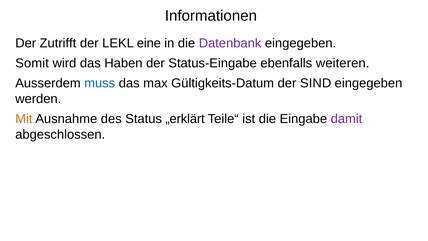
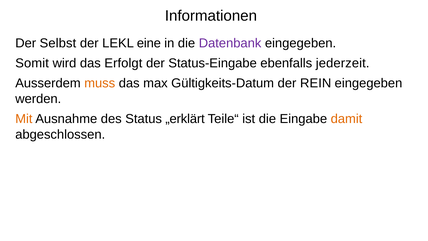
Zutrifft: Zutrifft -> Selbst (58, 43)
Haben: Haben -> Erfolgt (123, 63)
weiteren: weiteren -> jederzeit (343, 63)
muss colour: blue -> orange (100, 83)
SIND: SIND -> REIN (316, 83)
damit colour: purple -> orange (347, 119)
